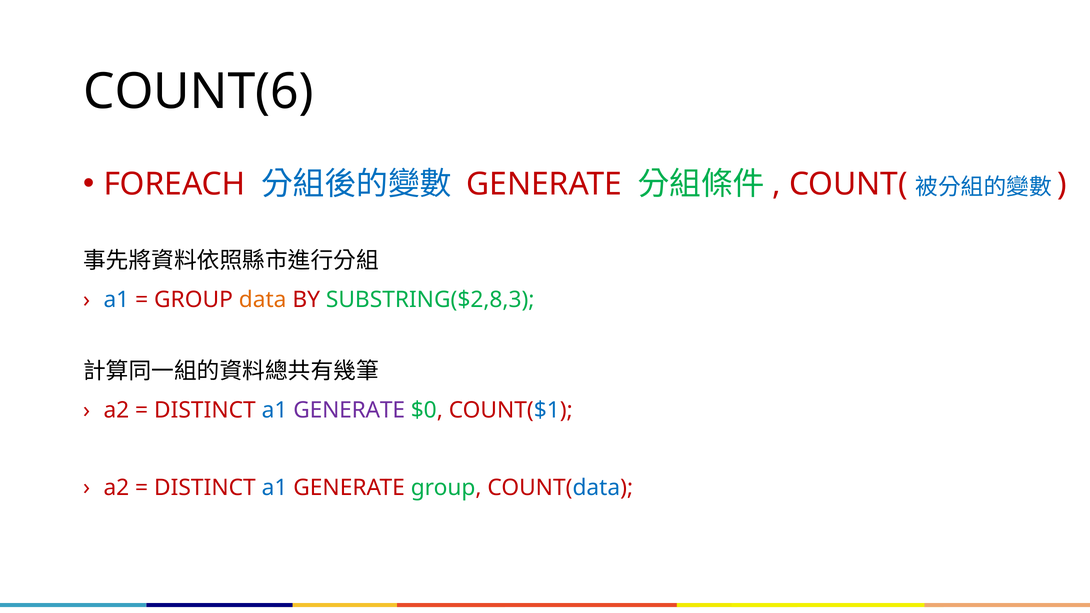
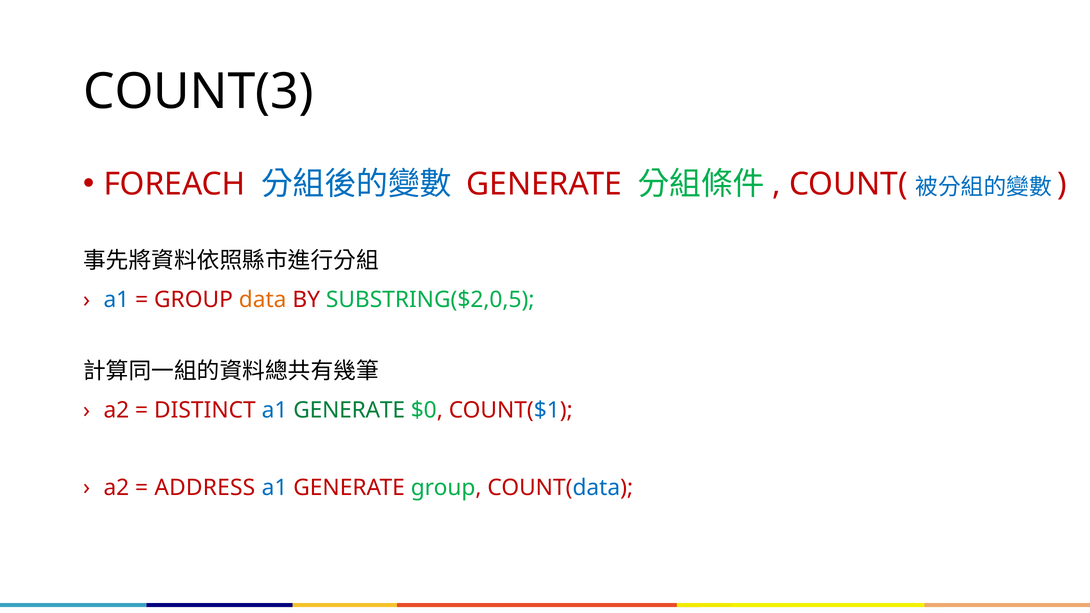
COUNT(6: COUNT(6 -> COUNT(3 (198, 92)
SUBSTRING($2,8,3: SUBSTRING($2,8,3 -> SUBSTRING($2,0,5 (430, 300)
GENERATE colour: purple -> green (349, 410)
DISTINCT: DISTINCT -> ADDRESS (205, 488)
